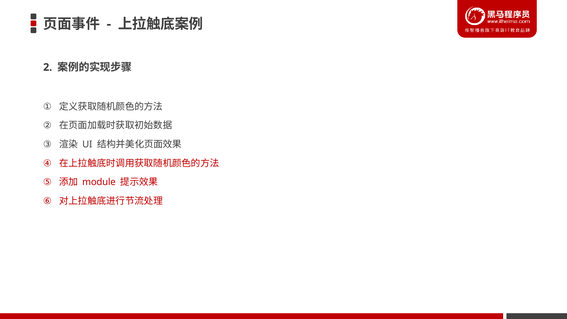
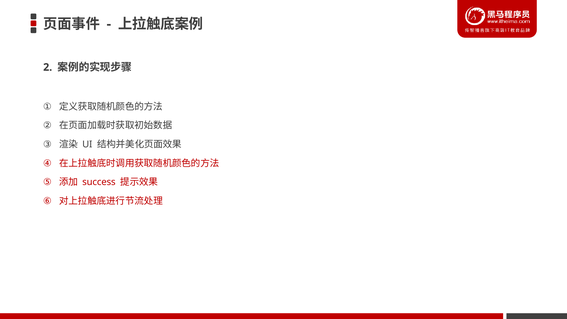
module: module -> success (99, 182)
